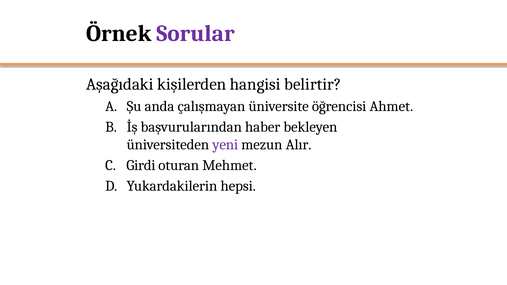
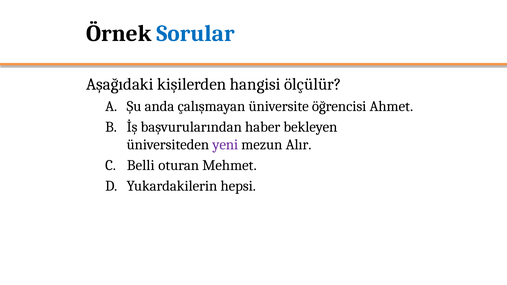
Sorular colour: purple -> blue (196, 33)
belirtir: belirtir -> ölçülür (313, 84)
Girdi: Girdi -> Belli (141, 165)
